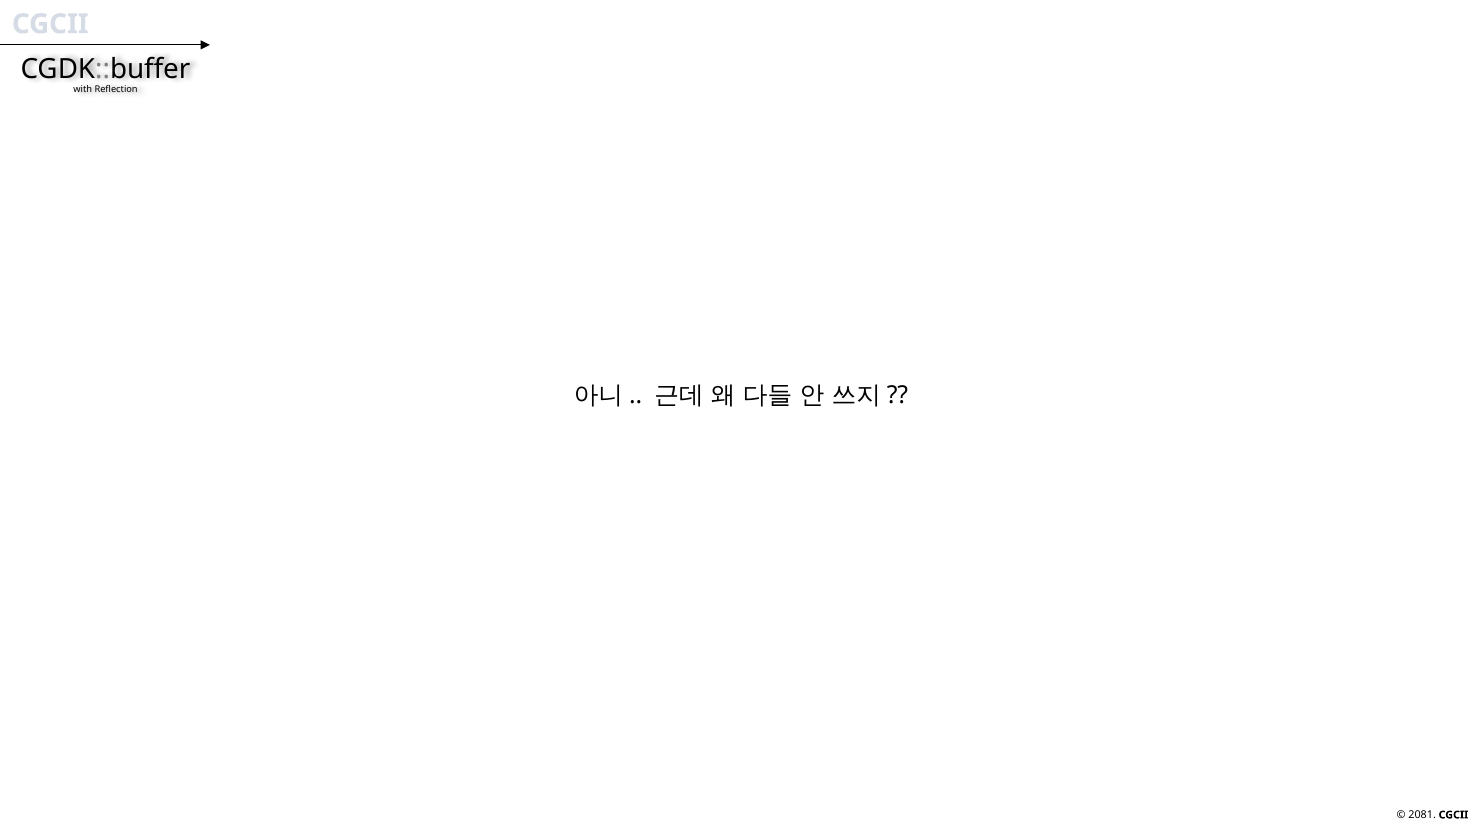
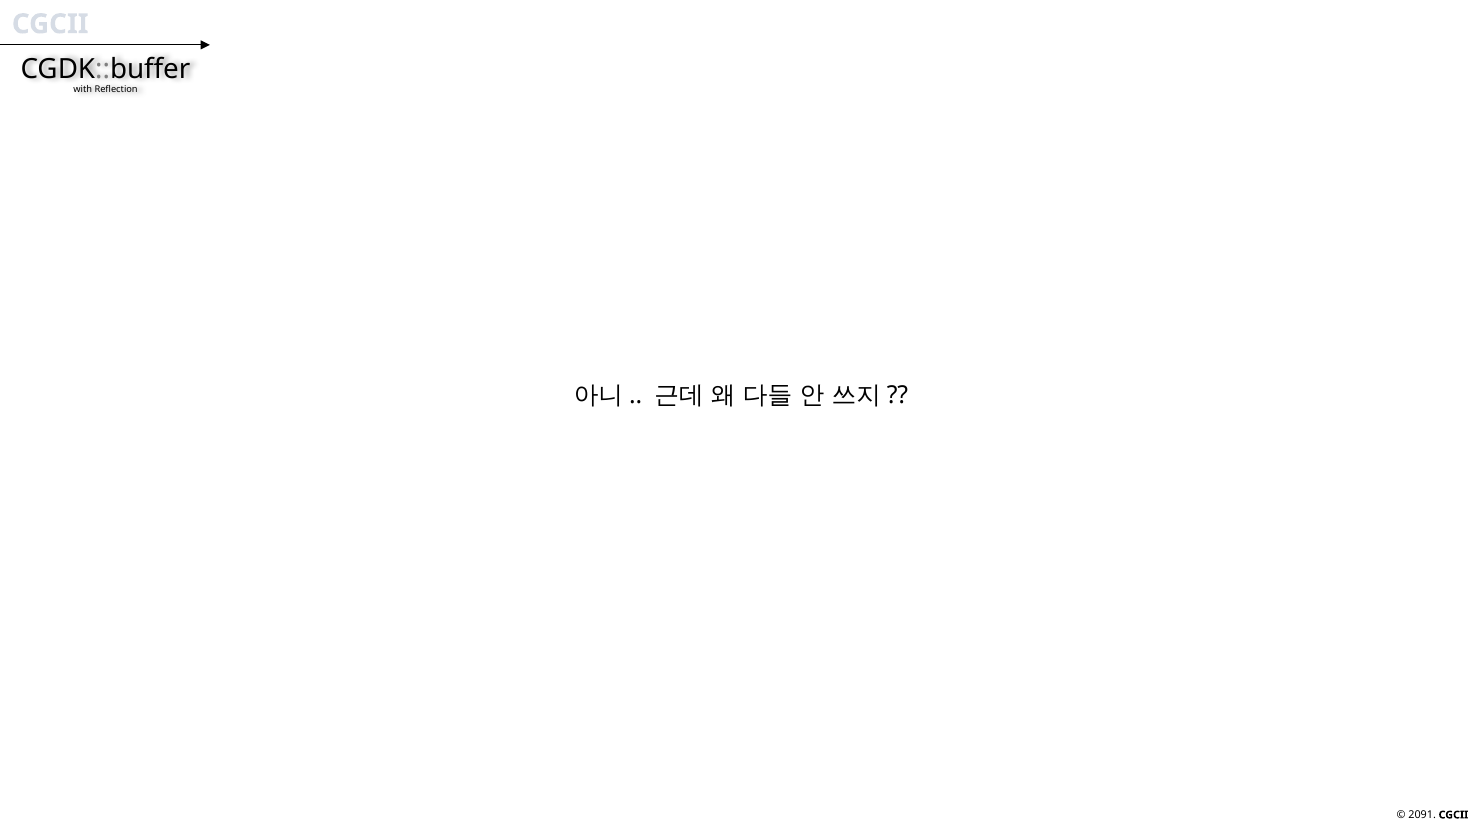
2081: 2081 -> 2091 (1422, 815)
